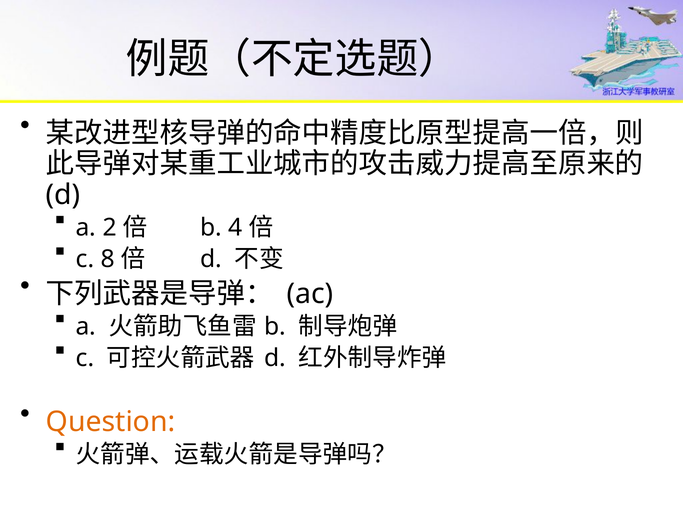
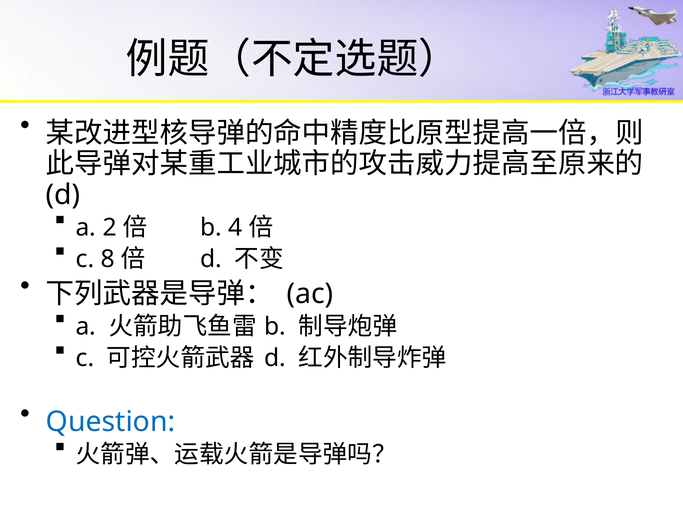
Question colour: orange -> blue (111, 422)
